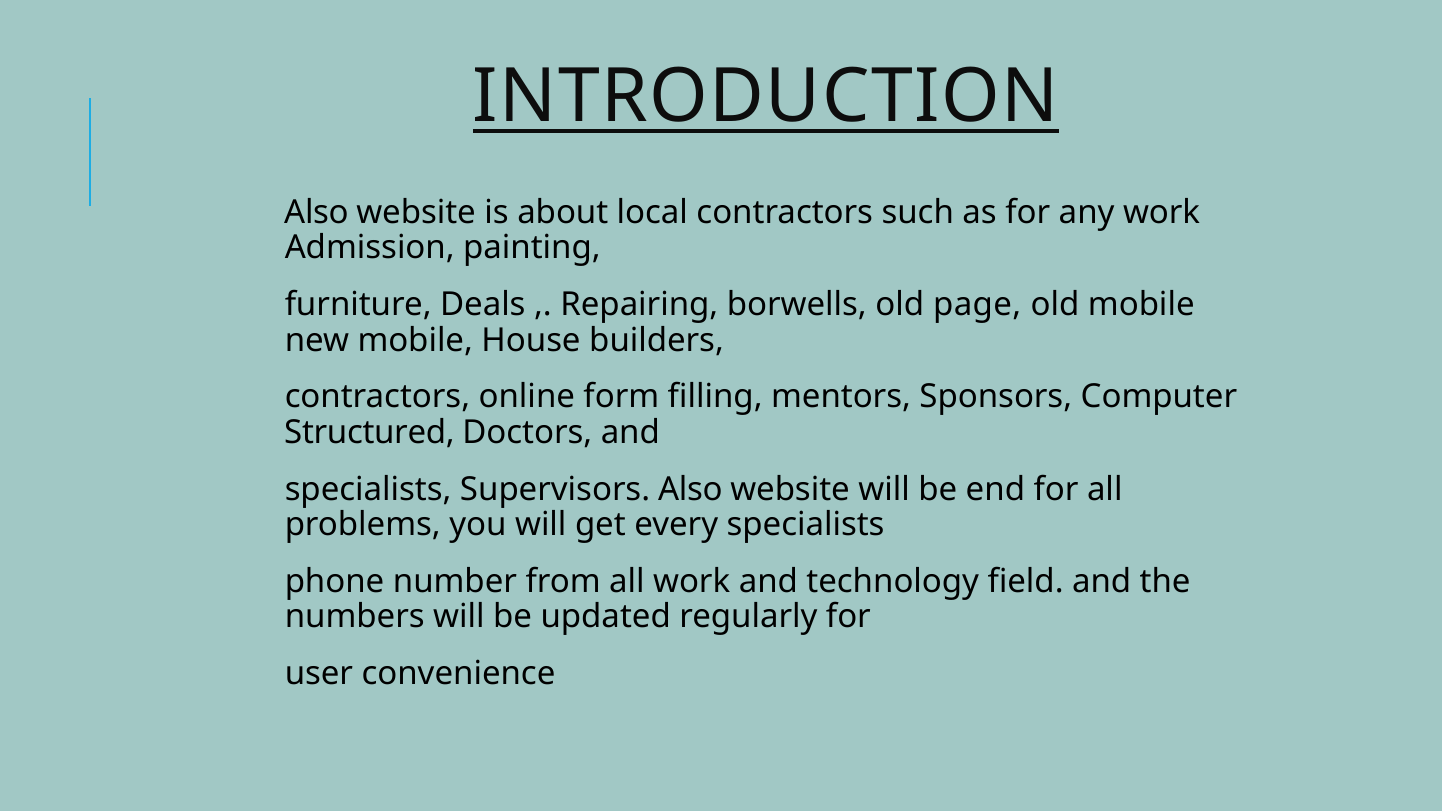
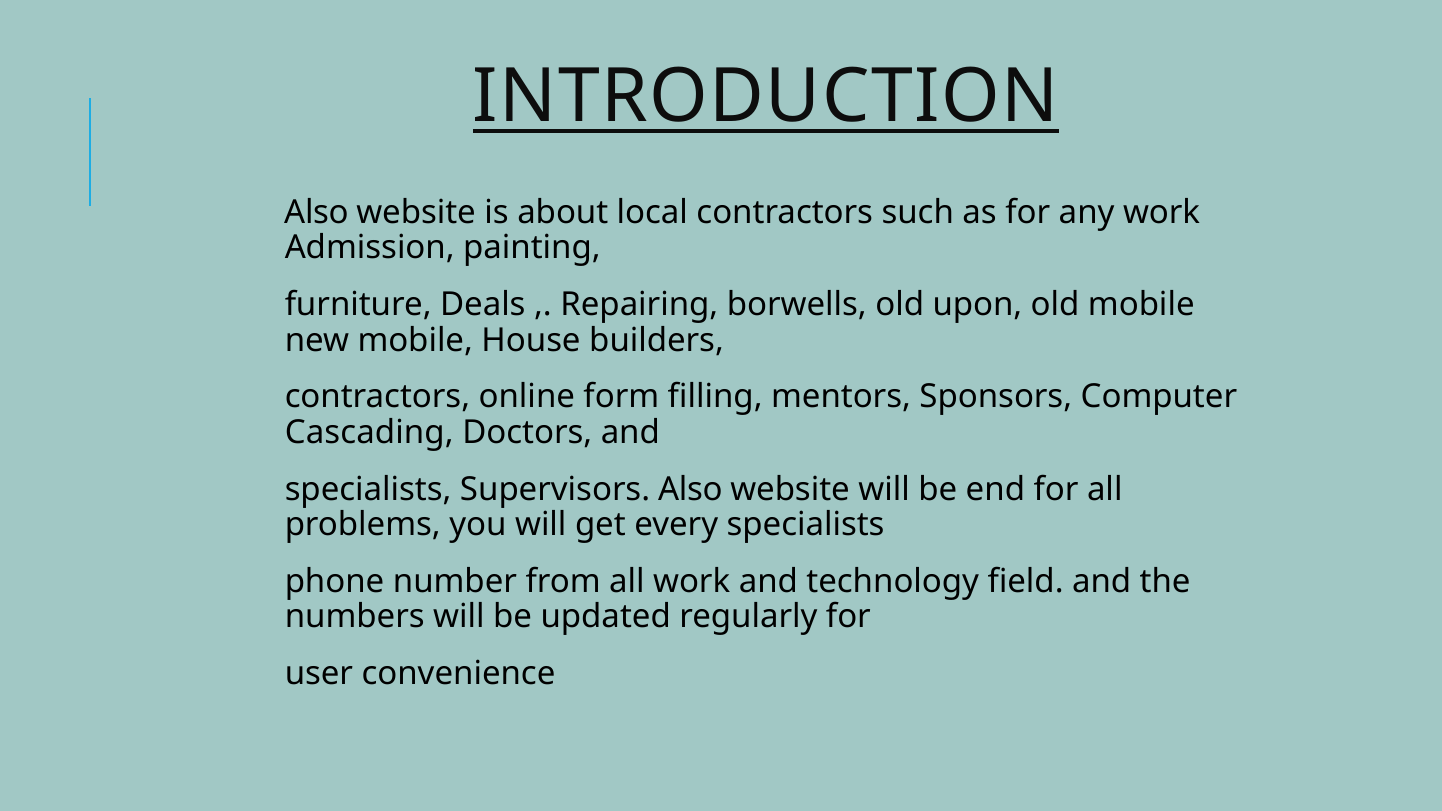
page: page -> upon (977, 305)
Structured: Structured -> Cascading (369, 433)
